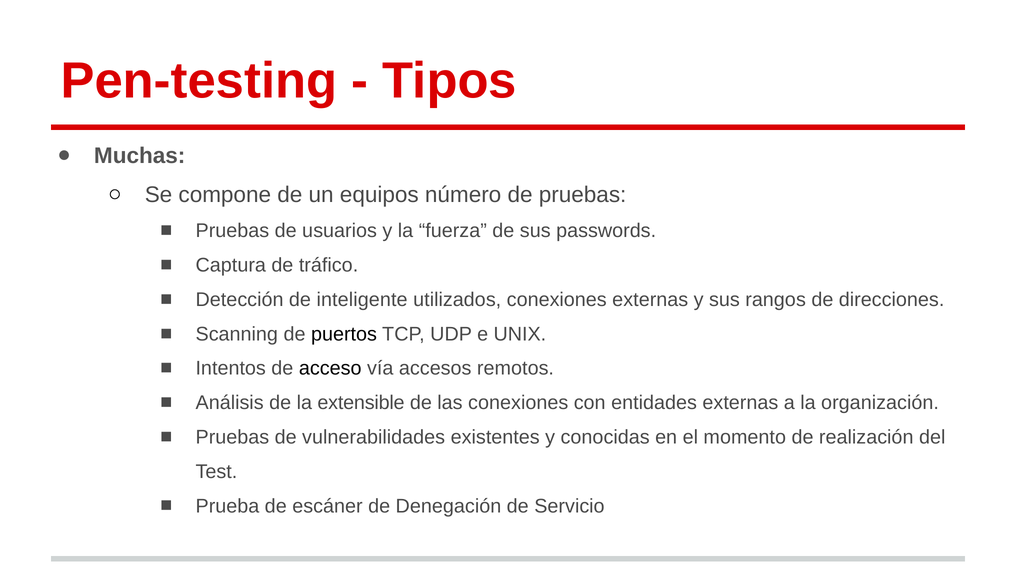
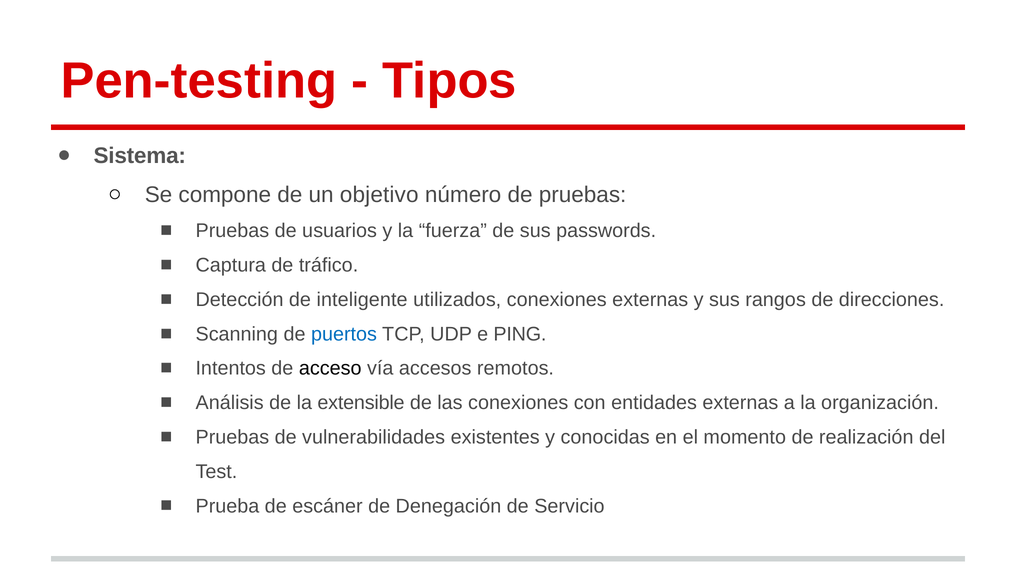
Muchas: Muchas -> Sistema (140, 156)
equipos: equipos -> objetivo (379, 195)
puertos colour: black -> blue (344, 334)
UNIX: UNIX -> PING (520, 334)
